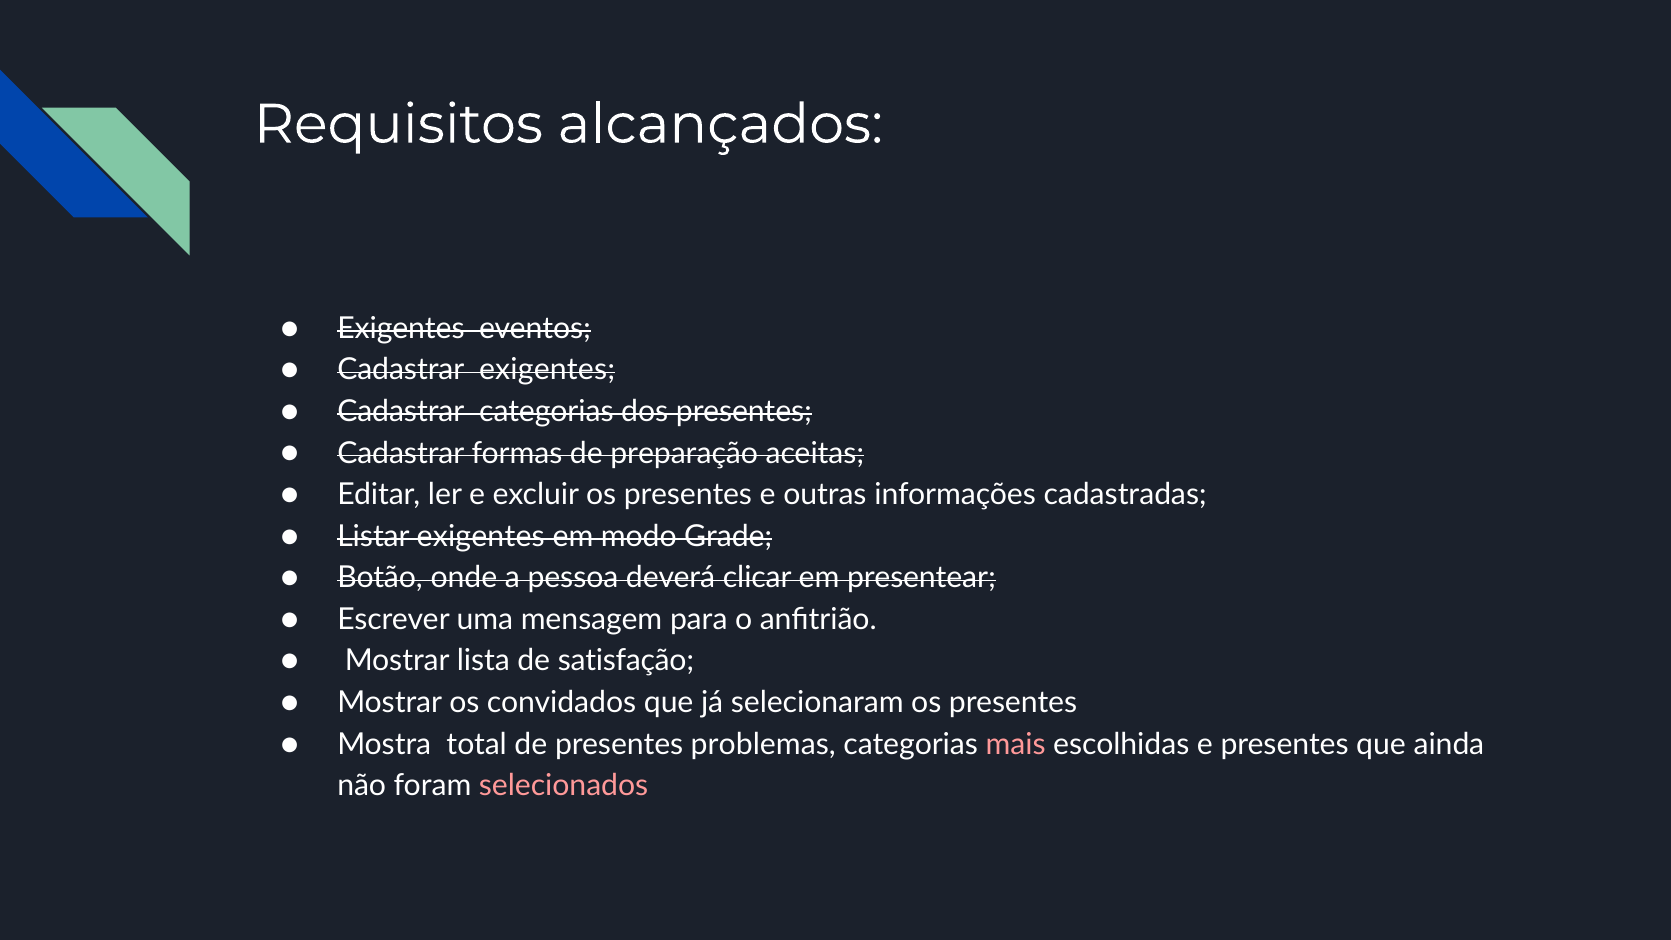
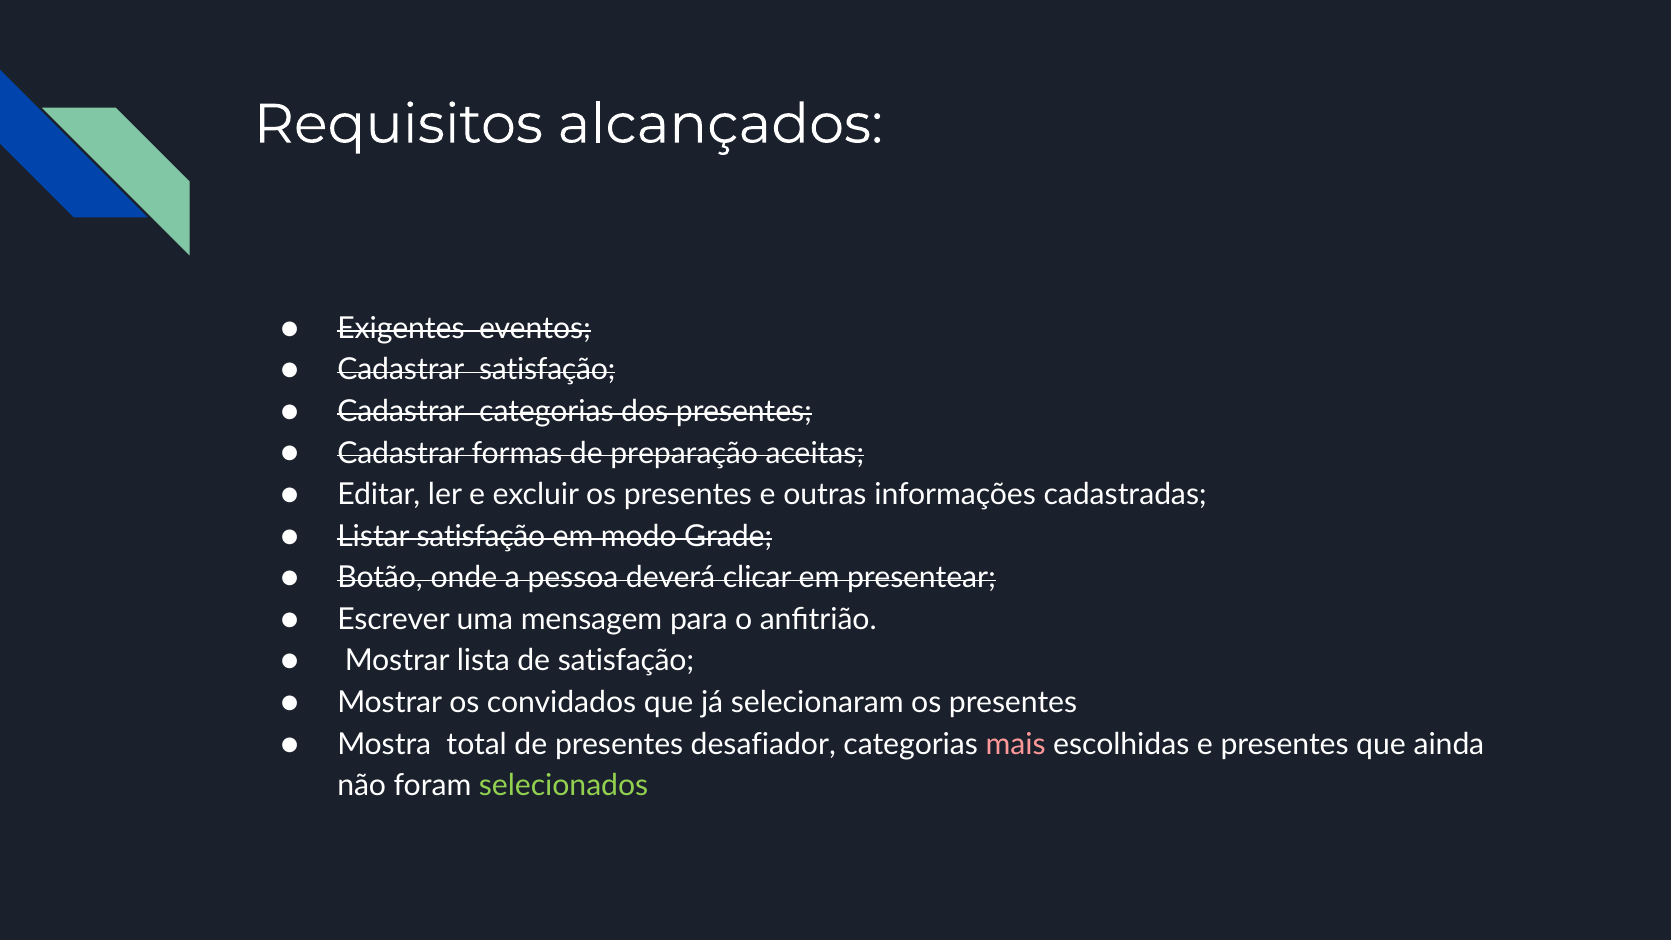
Cadastrar exigentes: exigentes -> satisfação (547, 370)
Listar exigentes: exigentes -> satisfação (481, 536)
problemas: problemas -> desafiador (763, 744)
selecionados colour: pink -> light green (564, 786)
